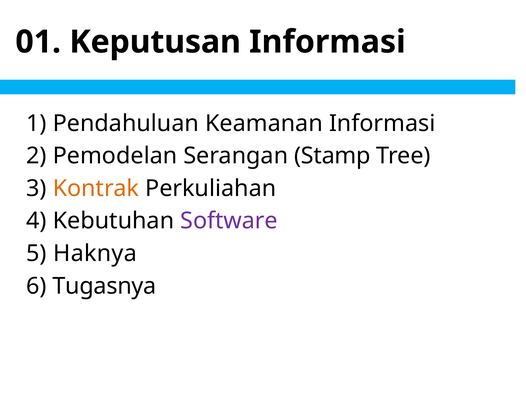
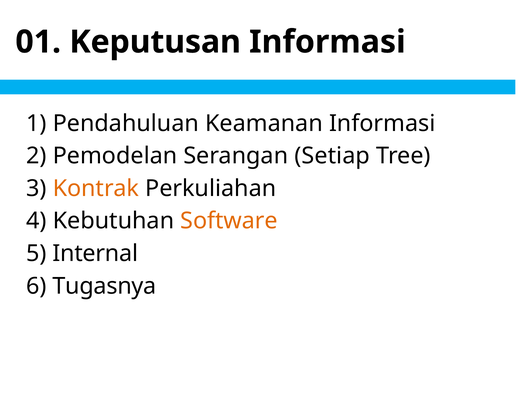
Stamp: Stamp -> Setiap (332, 156)
Software colour: purple -> orange (229, 221)
Haknya: Haknya -> Internal (95, 254)
